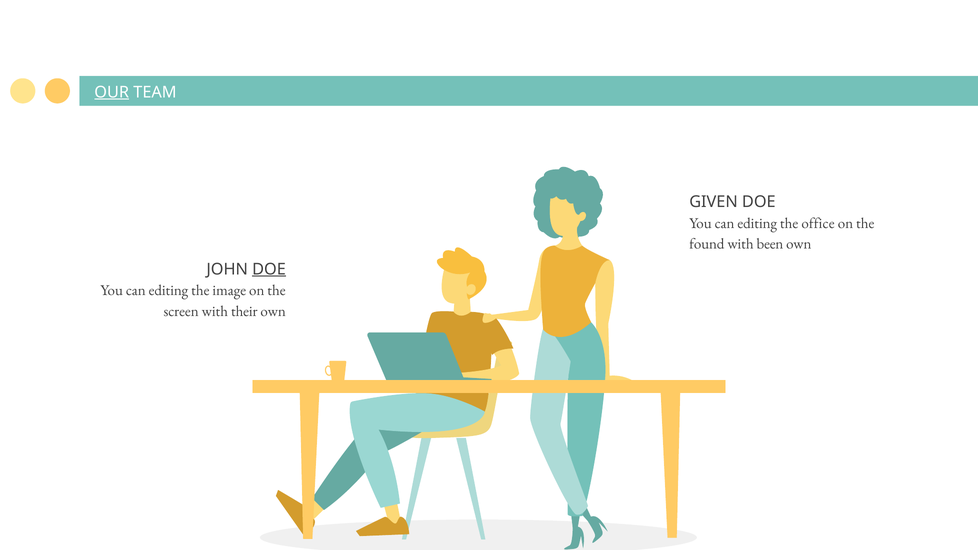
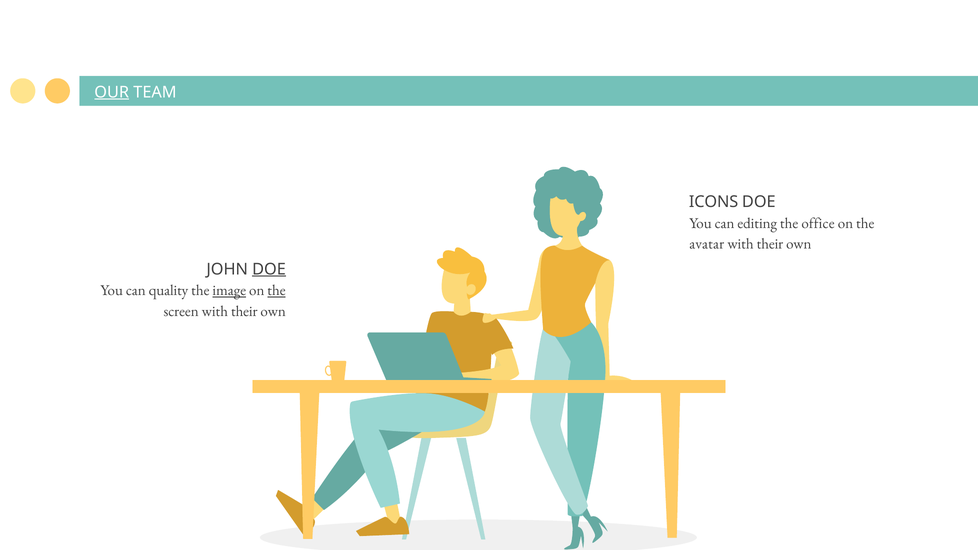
GIVEN: GIVEN -> ICONS (714, 202)
found: found -> avatar (707, 244)
been: been -> their (770, 244)
editing: editing -> quality (168, 291)
image underline: none -> present (229, 291)
the underline: none -> present (276, 291)
